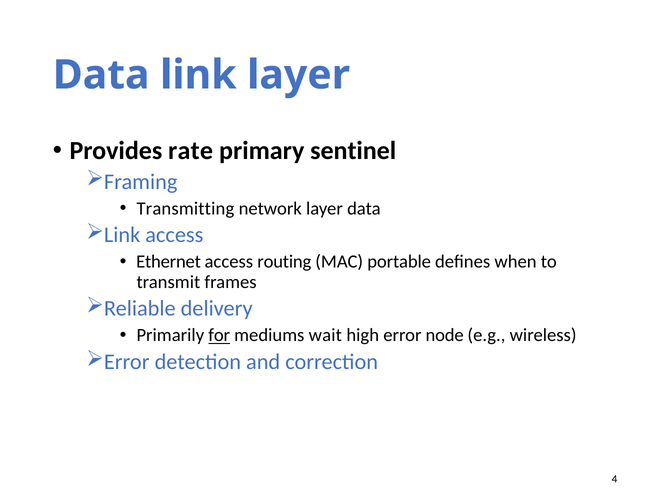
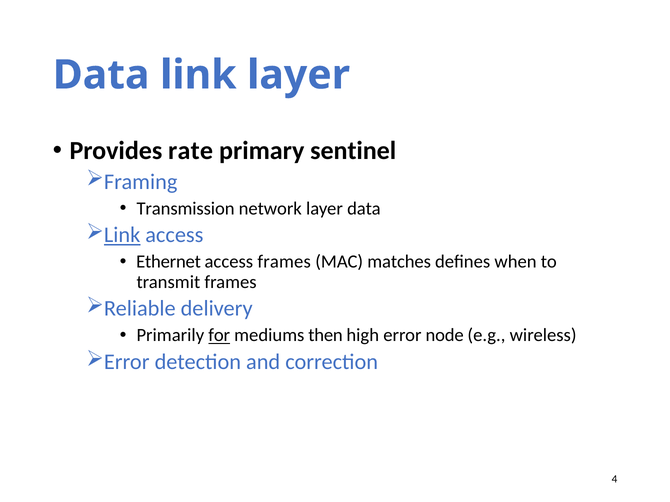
Transmitting: Transmitting -> Transmission (186, 209)
Link underline: none -> present (122, 235)
access routing: routing -> frames (284, 262)
portable: portable -> matches (399, 262)
wait: wait -> then (326, 336)
